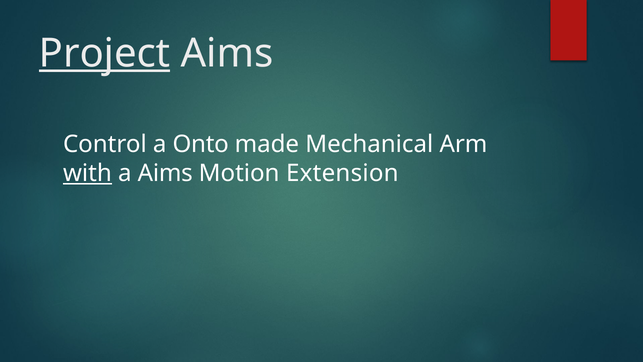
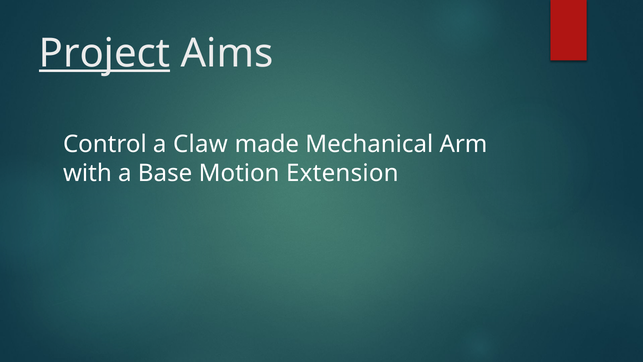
Onto: Onto -> Claw (200, 144)
with underline: present -> none (87, 173)
a Aims: Aims -> Base (165, 173)
